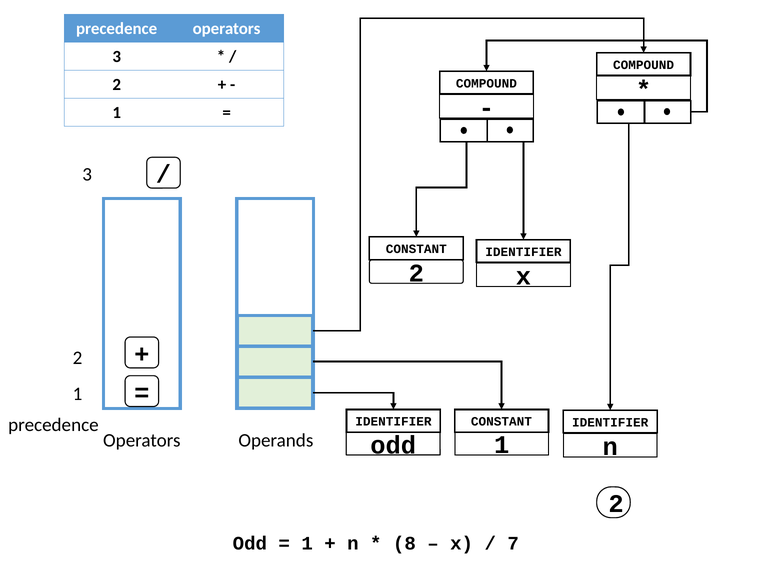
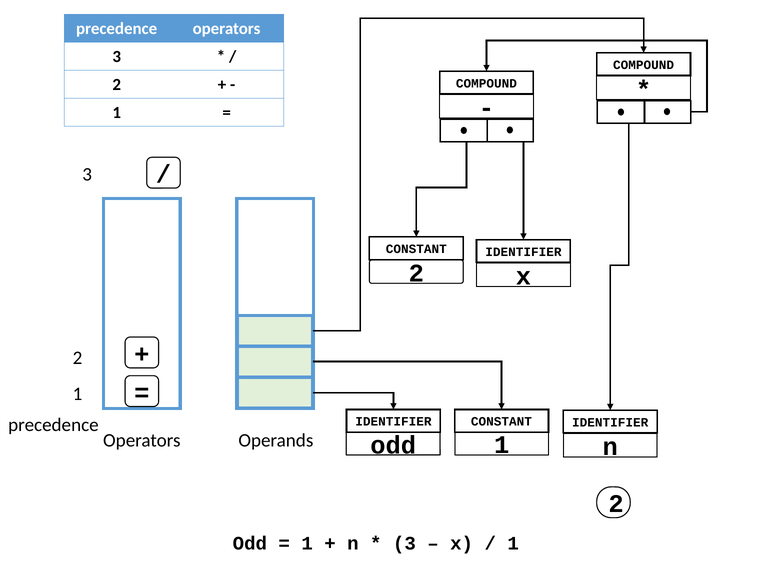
8: 8 -> 3 (404, 543)
7: 7 -> 1 (513, 543)
